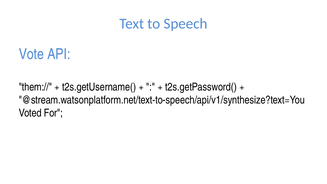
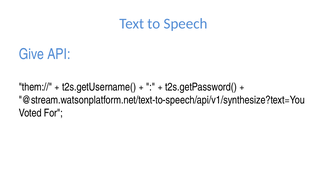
Vote: Vote -> Give (31, 54)
